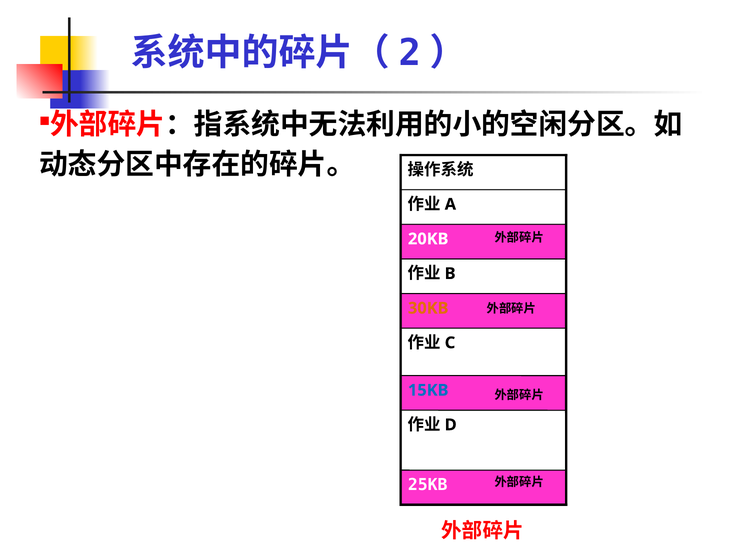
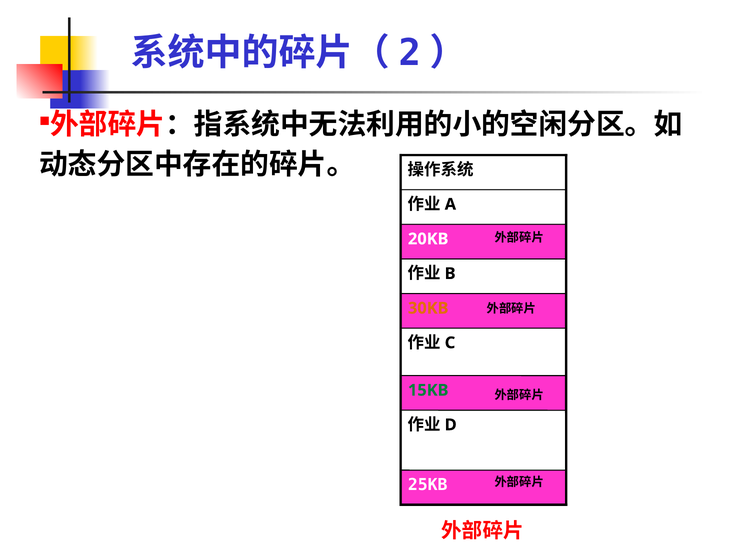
15KB colour: blue -> green (428, 390)
